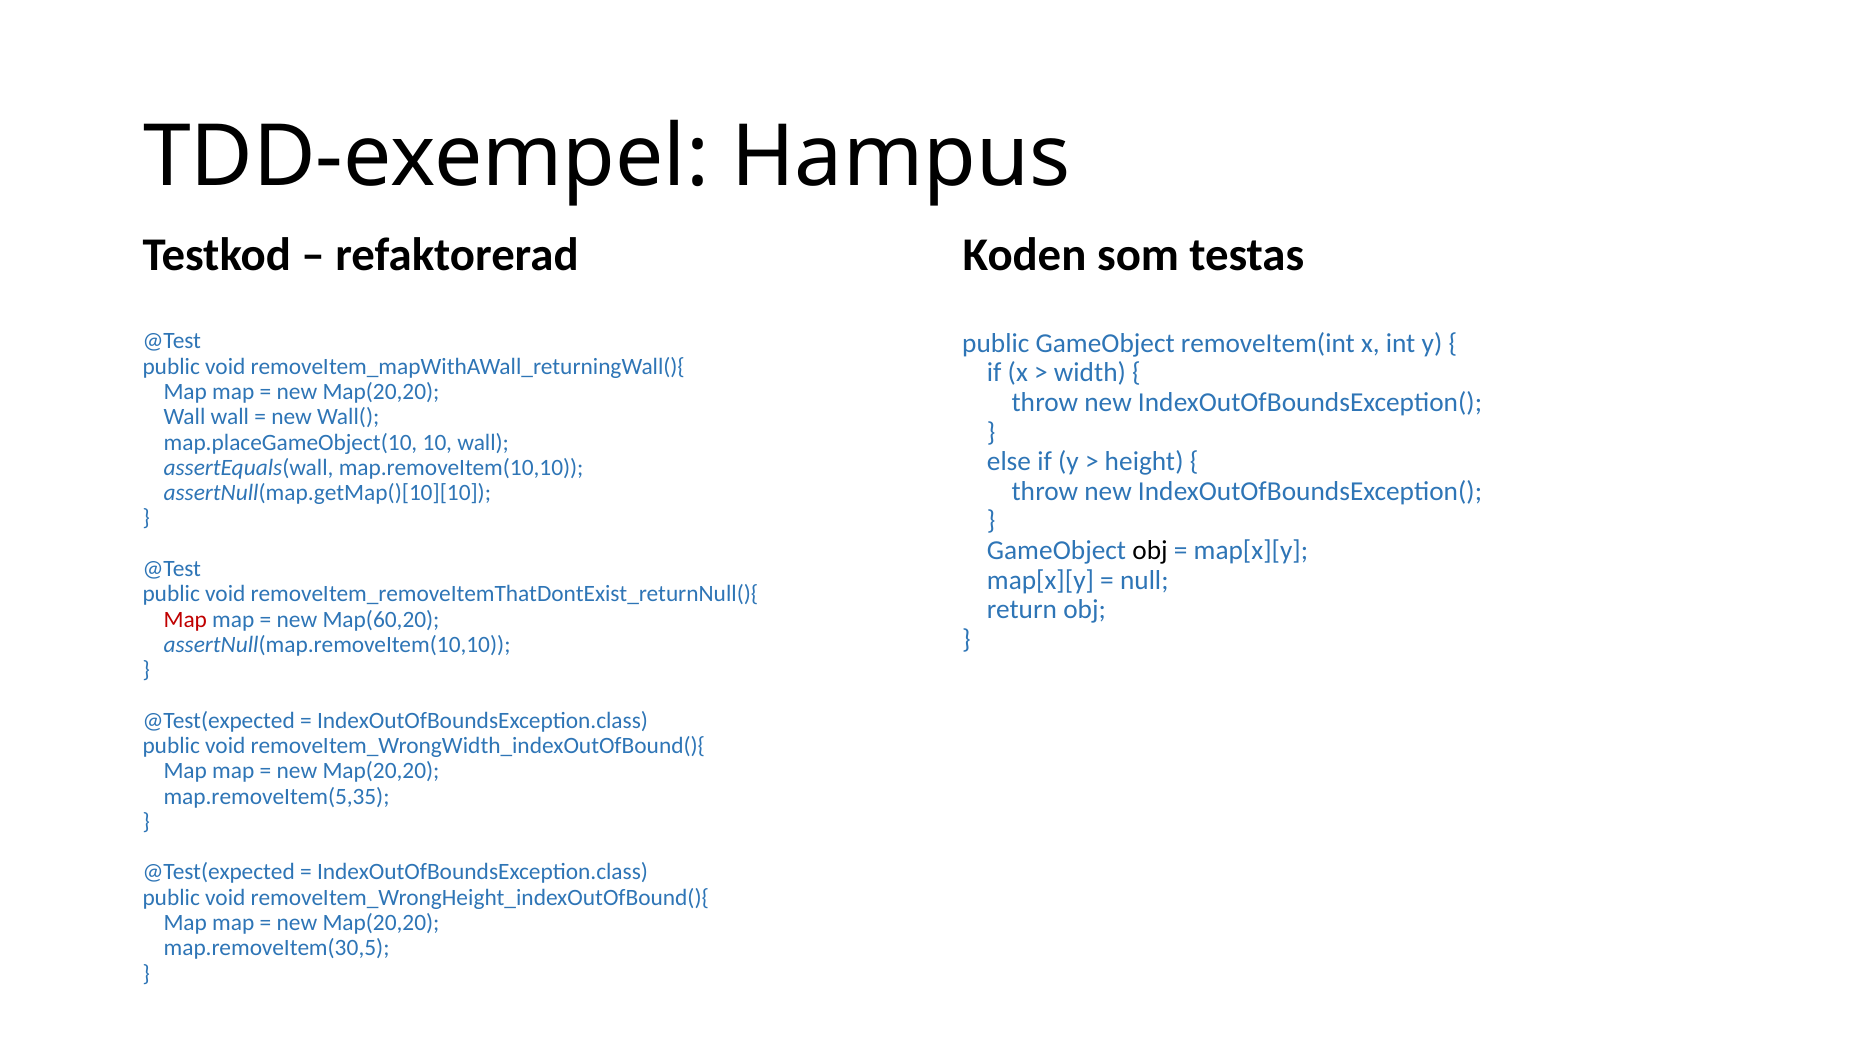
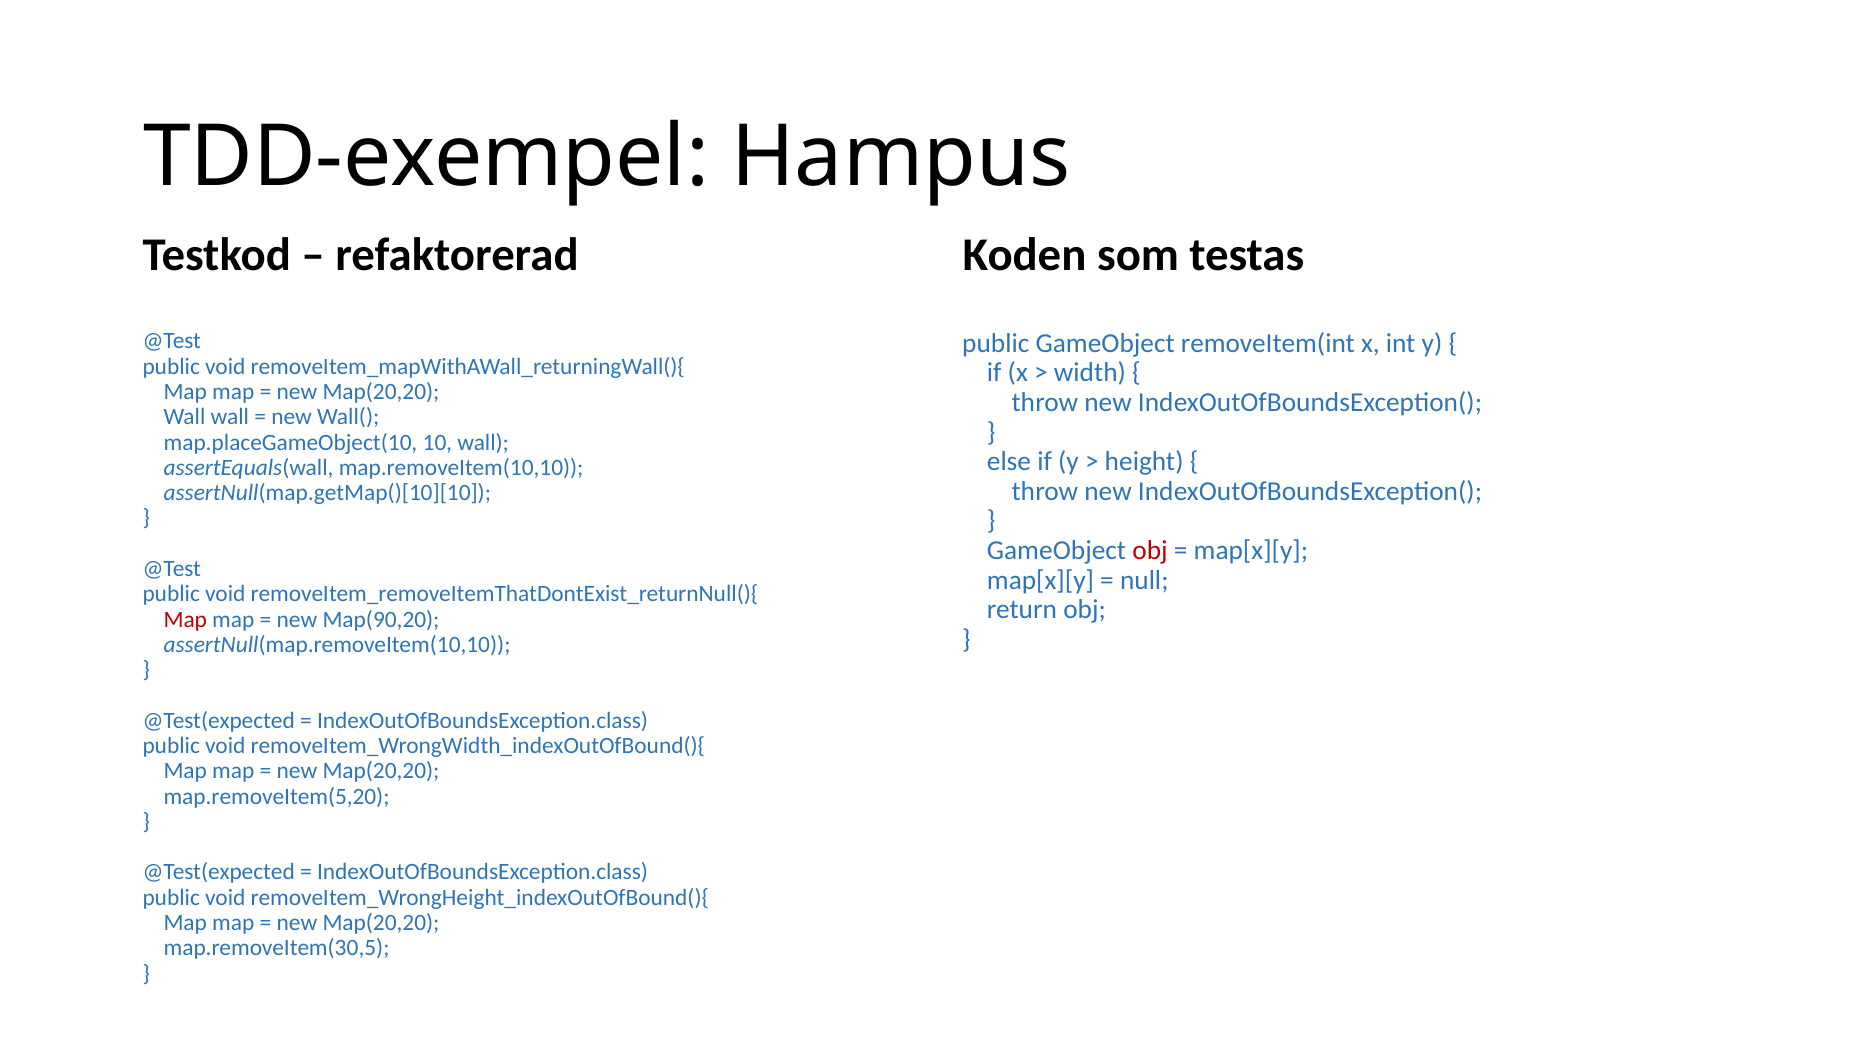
obj colour: black -> red (1150, 550)
Map(60,20: Map(60,20 -> Map(90,20 (381, 619)
map.removeItem(5,35: map.removeItem(5,35 -> map.removeItem(5,20 (277, 796)
